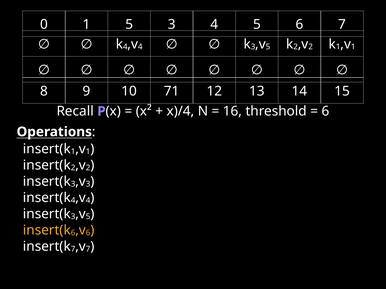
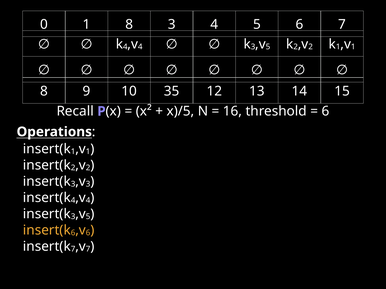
1 5: 5 -> 8 (129, 25)
71: 71 -> 35 (172, 91)
x)/4: x)/4 -> x)/5 (180, 111)
